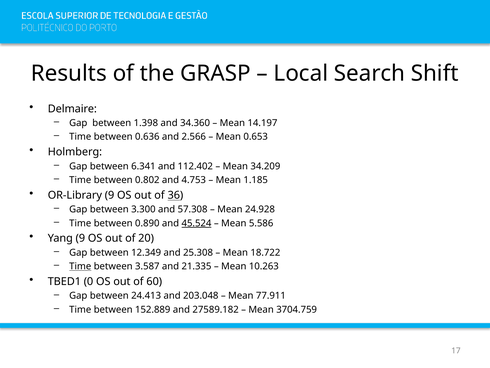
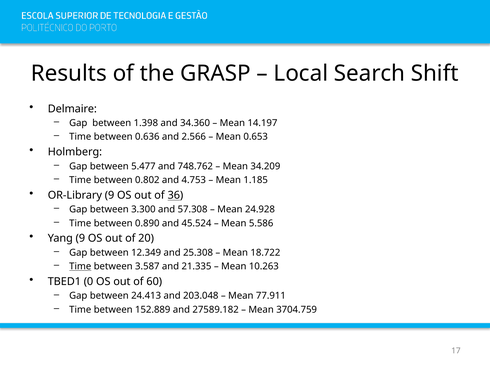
6.341: 6.341 -> 5.477 (143, 166)
112.402: 112.402 -> 748.762 (195, 166)
45.524 underline: present -> none (196, 223)
